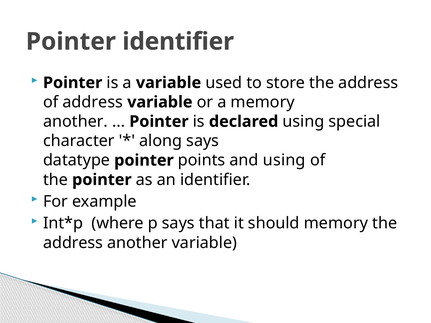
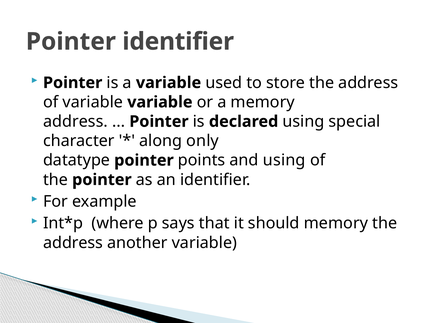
of address: address -> variable (93, 102)
another: another -> address (75, 122)
along says: says -> only (203, 141)
